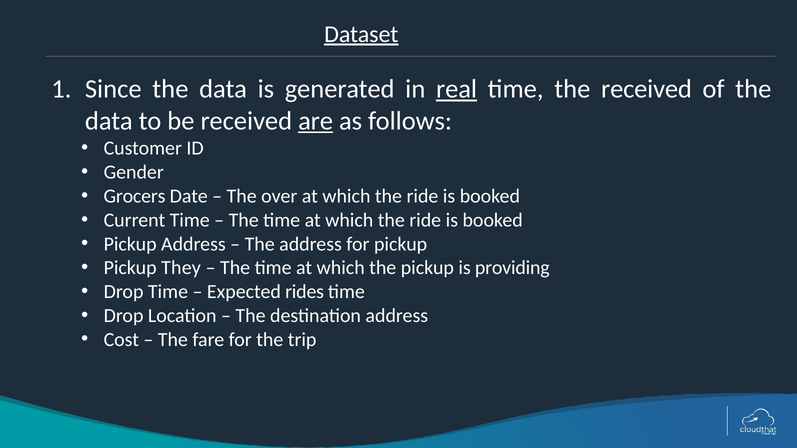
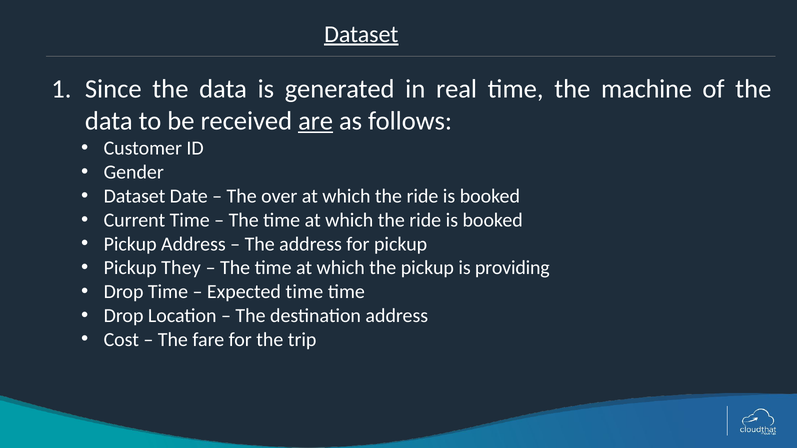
real underline: present -> none (457, 89)
the received: received -> machine (647, 89)
Grocers: Grocers -> Dataset (134, 196)
Expected rides: rides -> time (304, 292)
